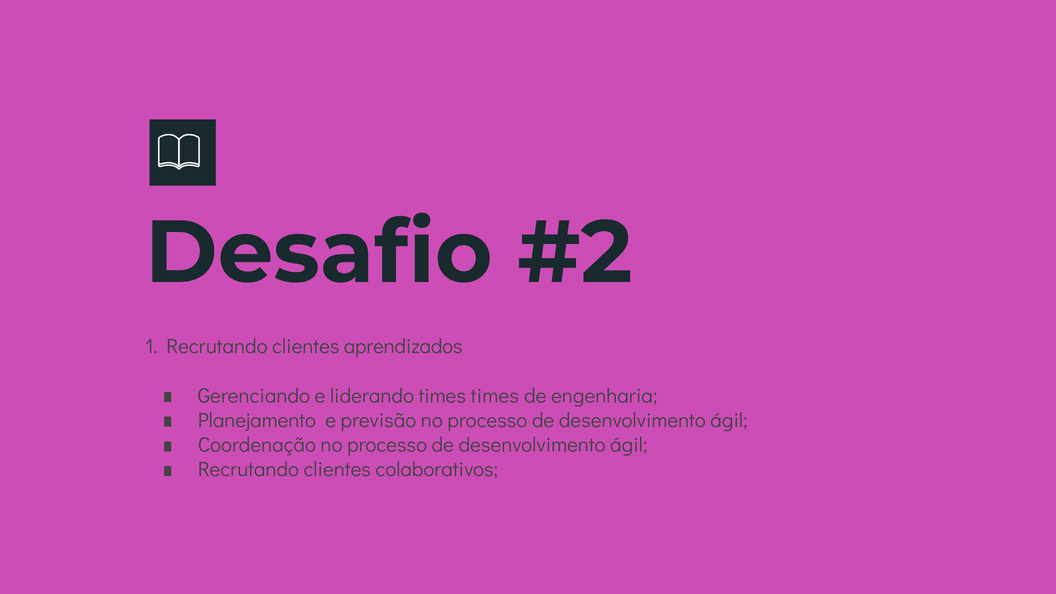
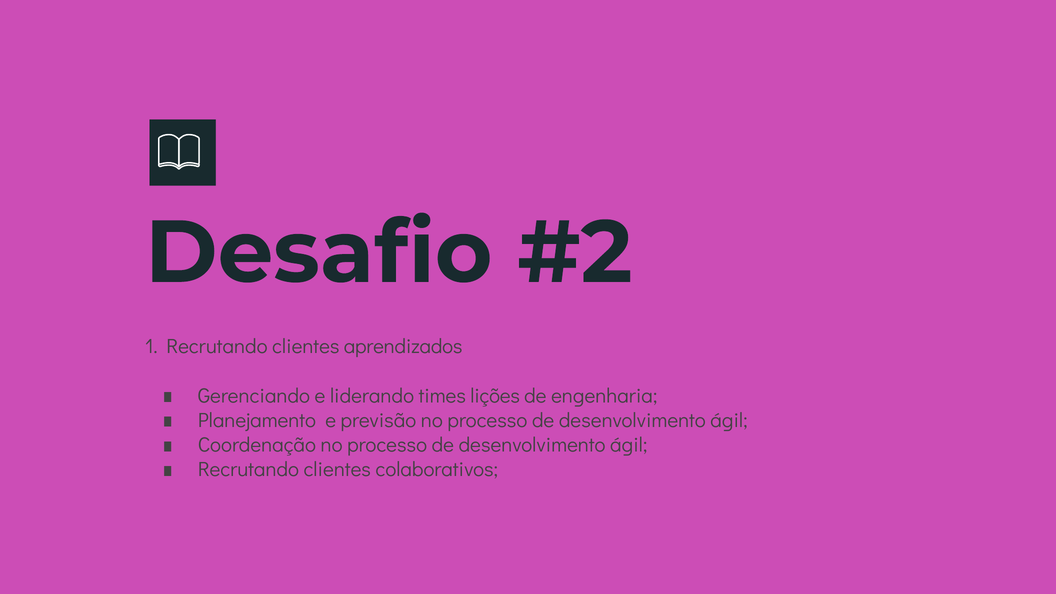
times times: times -> lições (495, 396)
